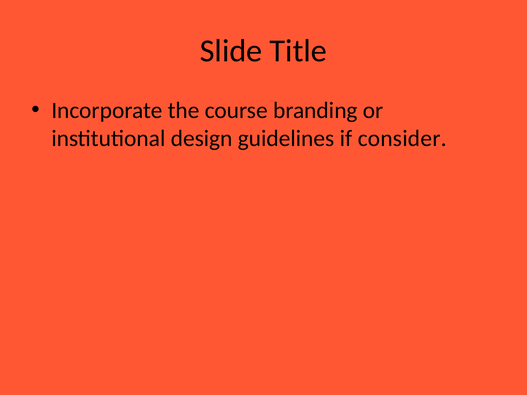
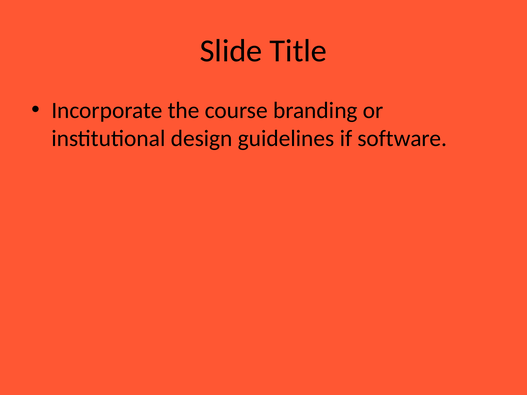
consider: consider -> software (402, 139)
